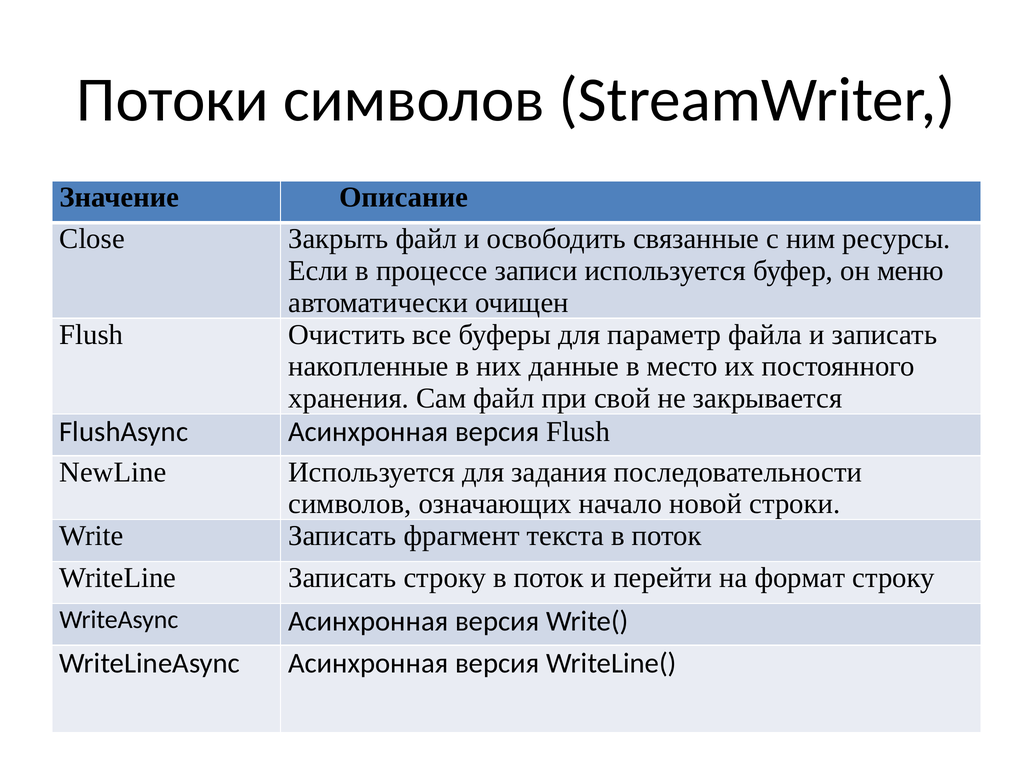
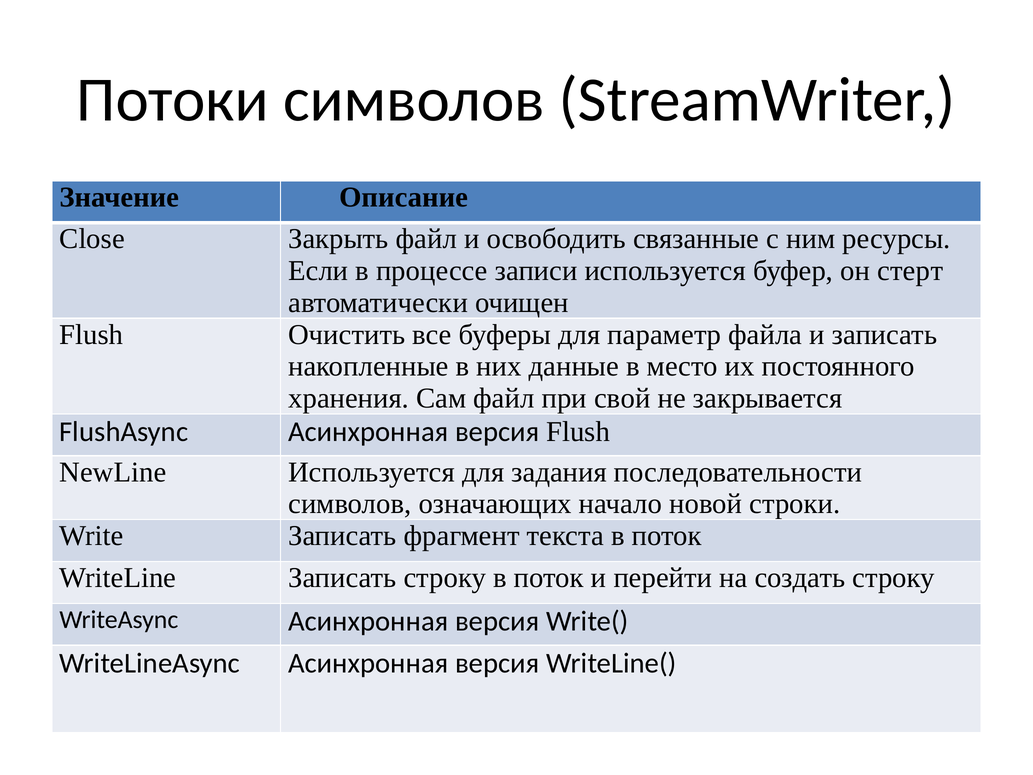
меню: меню -> стерт (910, 271)
формат: формат -> создать (800, 578)
